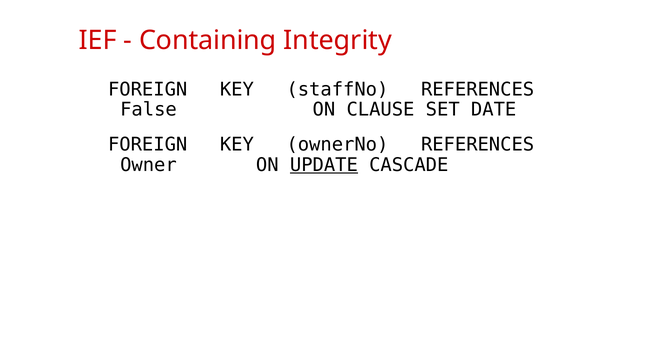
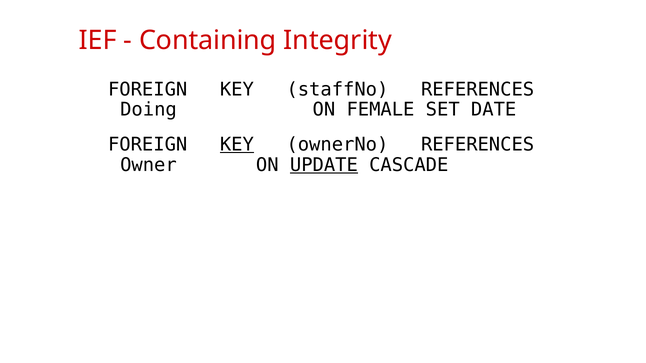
False: False -> Doing (148, 110)
CLAUSE: CLAUSE -> FEMALE (380, 110)
KEY underline: none -> present (237, 145)
